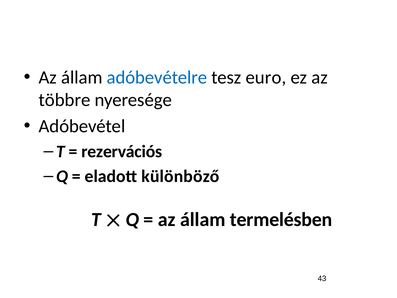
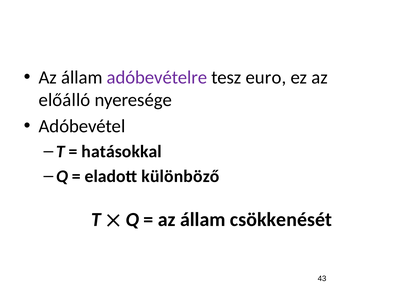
adóbevételre colour: blue -> purple (157, 77)
többre: többre -> előálló (64, 100)
rezervációs: rezervációs -> hatásokkal (122, 151)
termelésben: termelésben -> csökkenését (281, 219)
